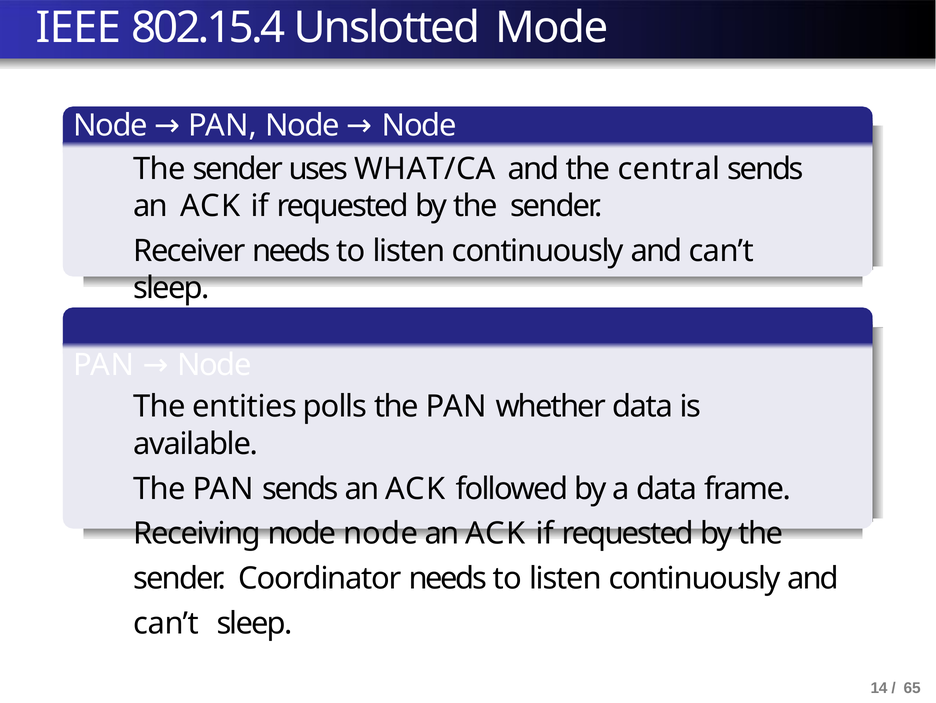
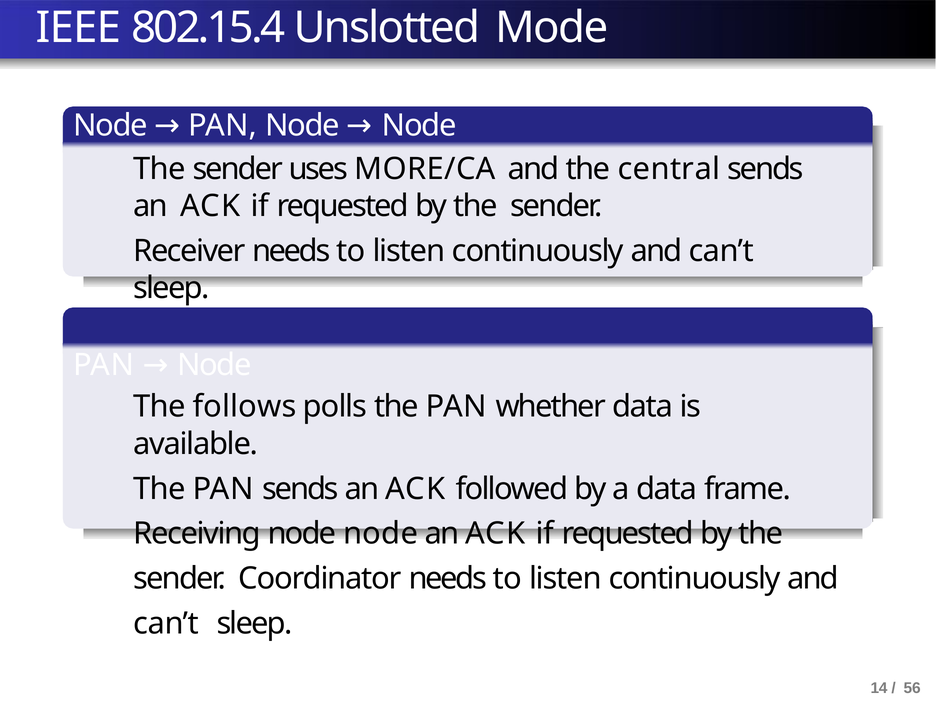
WHAT/CA: WHAT/CA -> MORE/CA (425, 169)
entities: entities -> follows (245, 407)
65: 65 -> 56 (912, 688)
